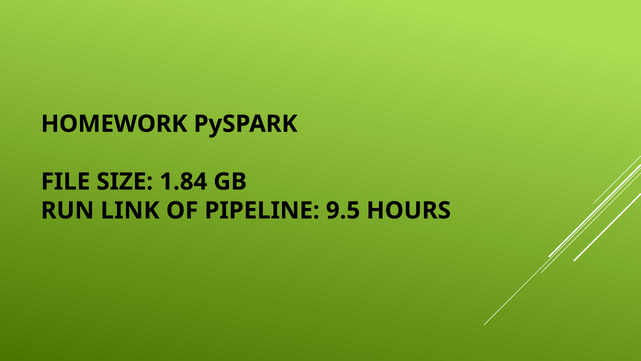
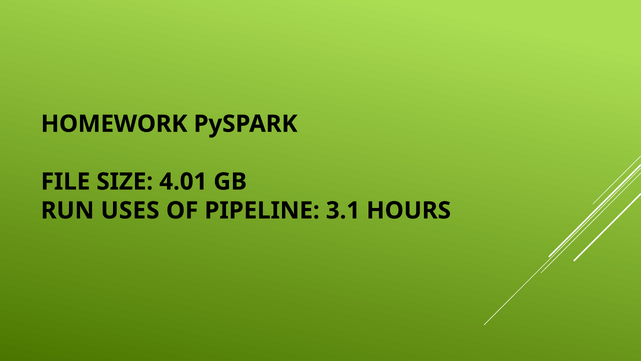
1.84: 1.84 -> 4.01 (183, 181)
LINK: LINK -> USES (130, 210)
9.5: 9.5 -> 3.1 (343, 210)
